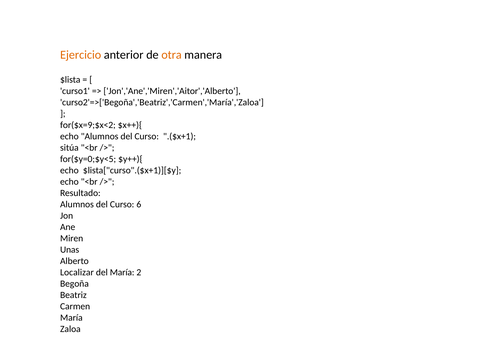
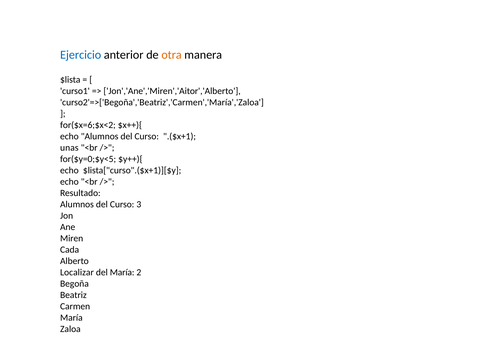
Ejercicio colour: orange -> blue (81, 55)
for($x=9;$x<2: for($x=9;$x<2 -> for($x=6;$x<2 (88, 125)
sitúa: sitúa -> unas (69, 148)
6: 6 -> 3 (139, 204)
Unas: Unas -> Cada (70, 250)
